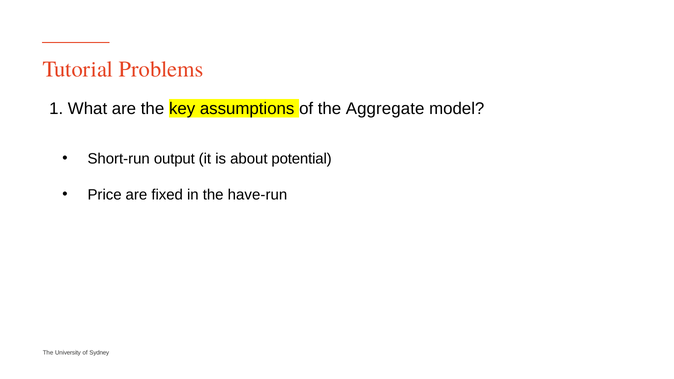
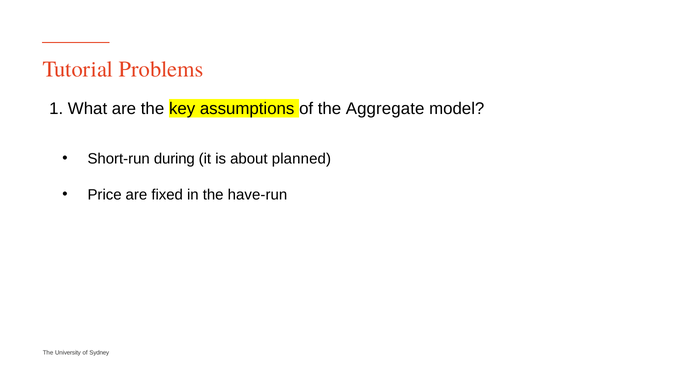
output: output -> during (174, 159)
potential: potential -> planned (301, 159)
